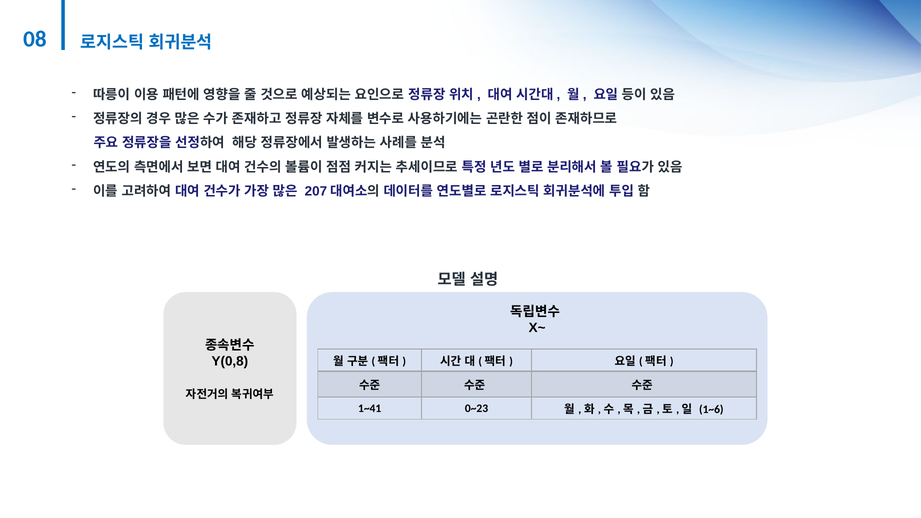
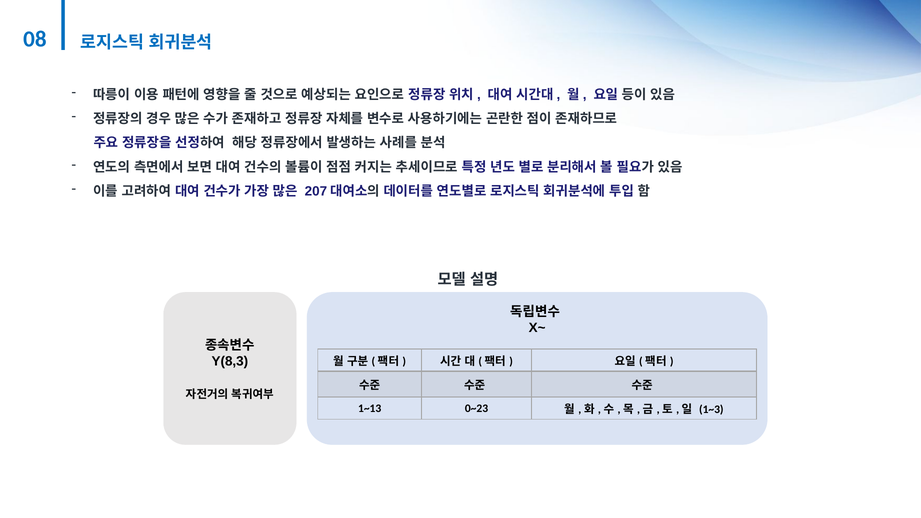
Y(0,8: Y(0,8 -> Y(8,3 (230, 361)
1~41: 1~41 -> 1~13 (370, 408)
1~6: 1~6 -> 1~3 (711, 410)
